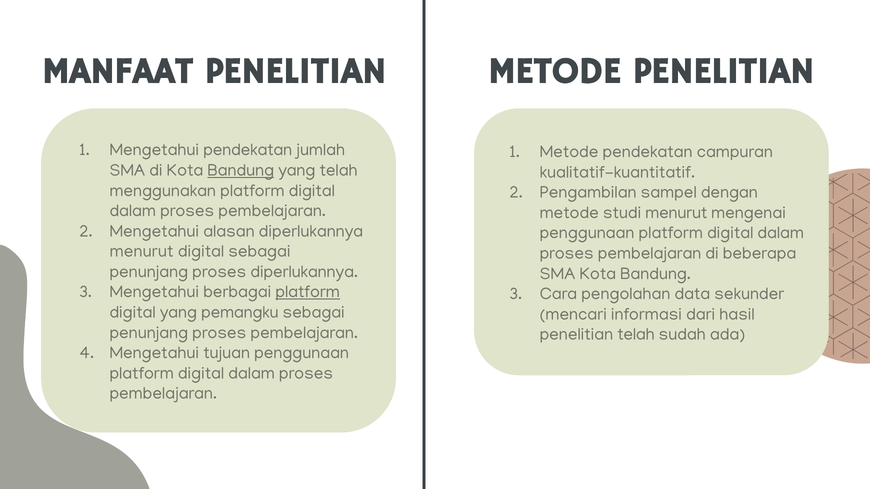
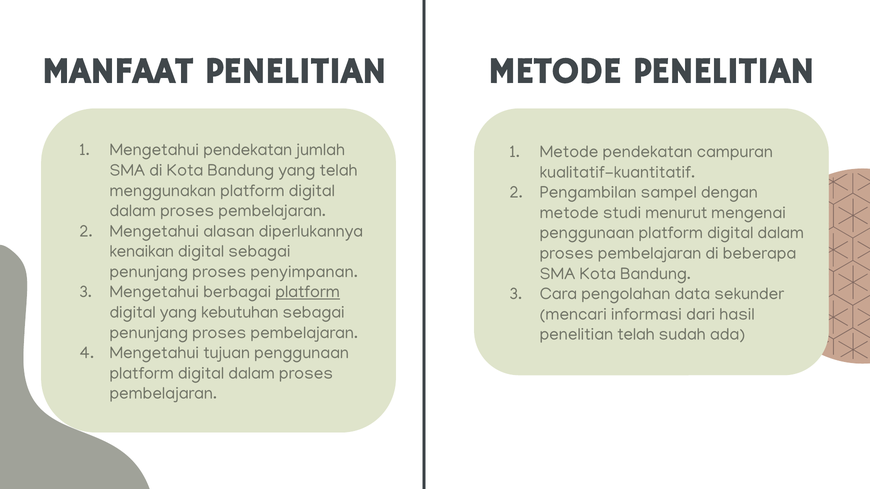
Bandung underline: present -> none (241, 170)
menurut: menurut -> kenaikan (142, 252)
proses diperlukannya: diperlukannya -> penyimpanan (304, 272)
pemangku: pemangku -> kebutuhan (240, 312)
